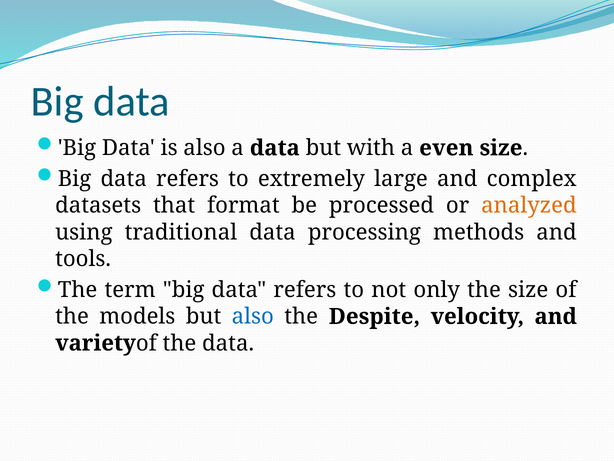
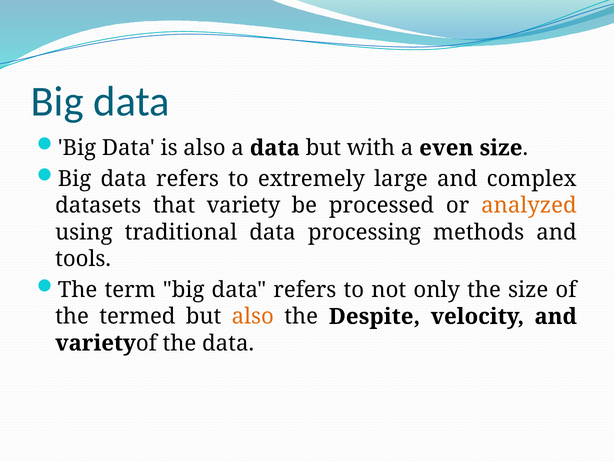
format: format -> variety (243, 205)
models: models -> termed (137, 316)
also colour: blue -> orange (253, 316)
